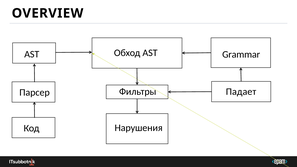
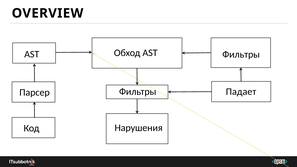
Grammar: Grammar -> Фильтры (241, 54)
